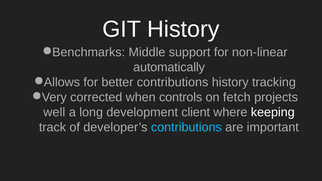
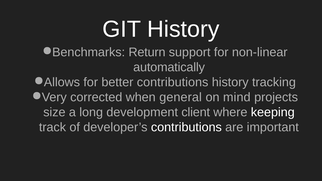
Middle: Middle -> Return (147, 52)
controls: controls -> general (181, 97)
fetch: fetch -> mind (237, 97)
well: well -> size (54, 112)
contributions colour: light blue -> white (186, 127)
